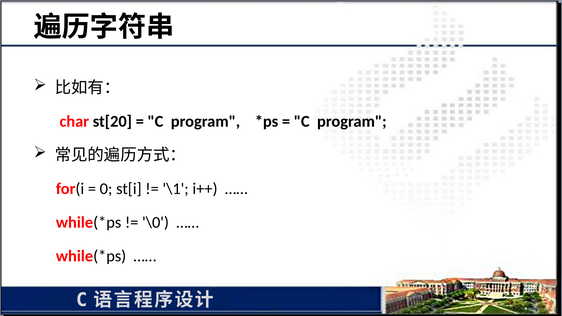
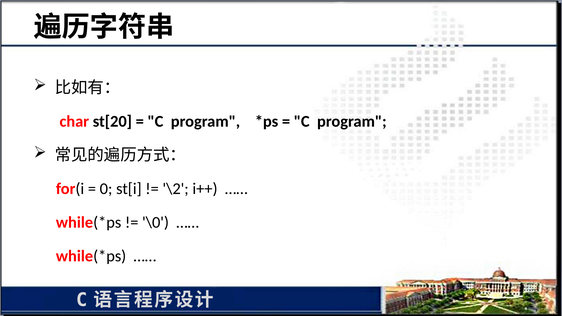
\1: \1 -> \2 (176, 189)
